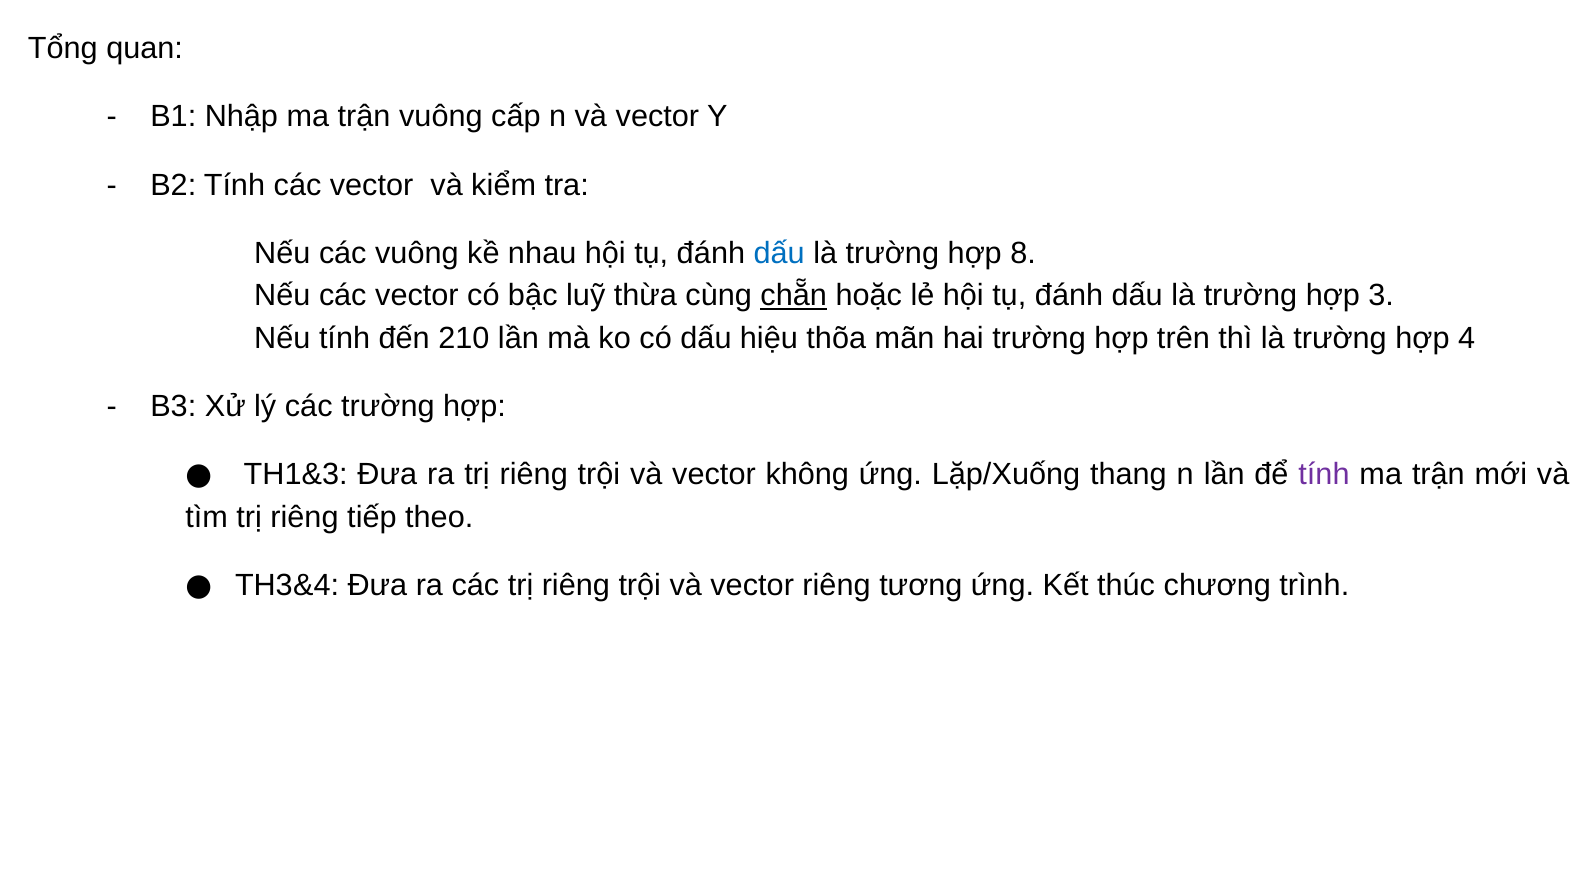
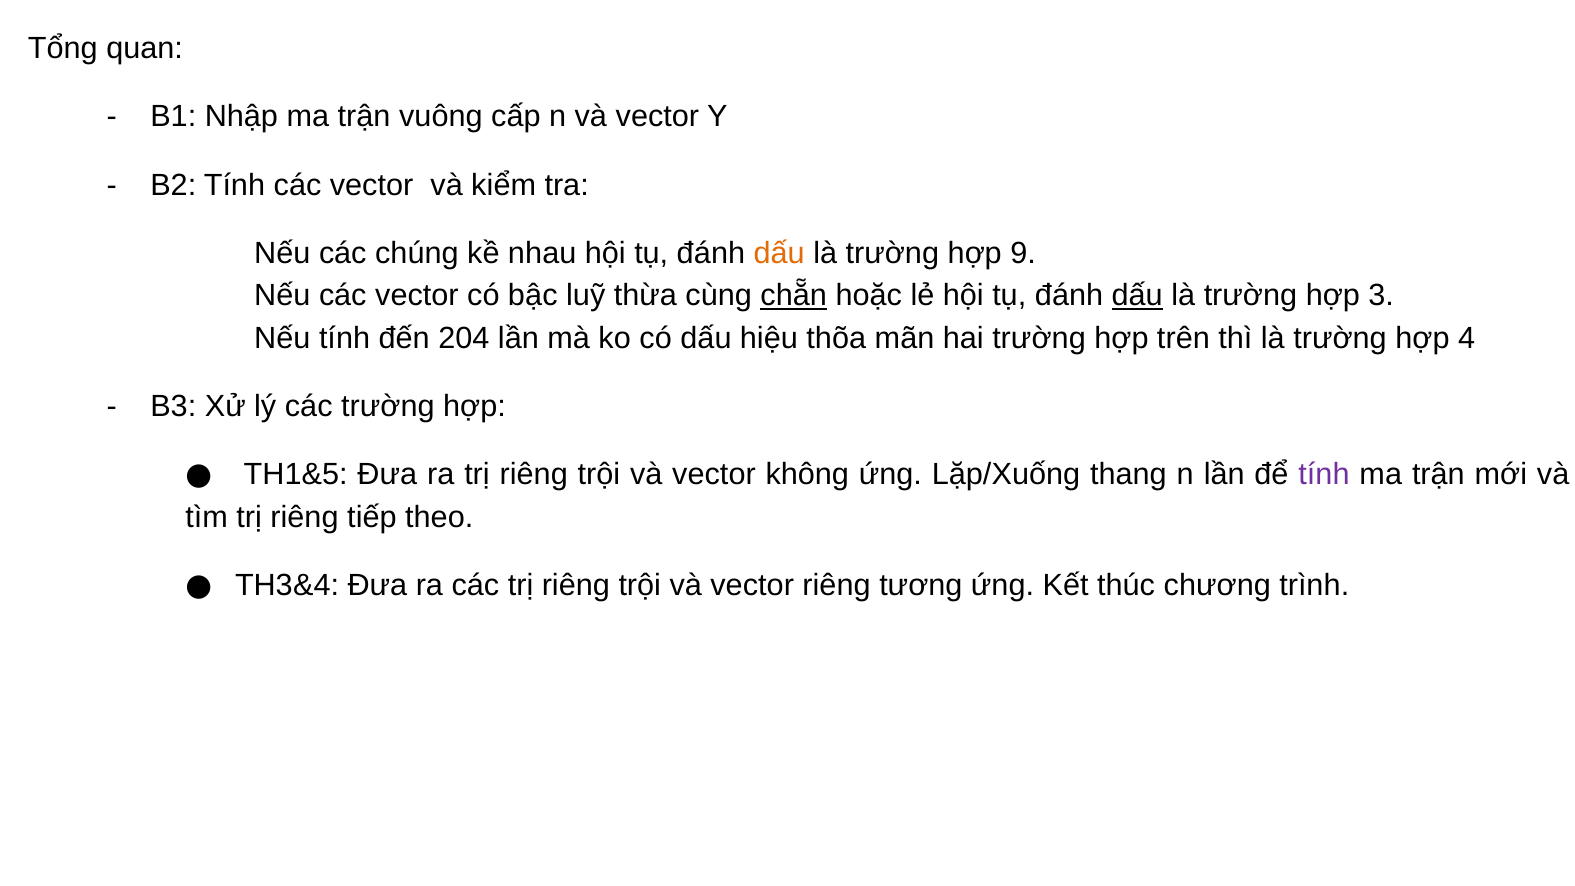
các vuông: vuông -> chúng (417, 253)
dấu colour: blue -> orange (779, 253)
8: 8 -> 9 (1023, 253)
dấu underline: none -> present (1137, 296)
210: 210 -> 204 (464, 338)
TH1&3: TH1&3 -> TH1&5 (296, 475)
